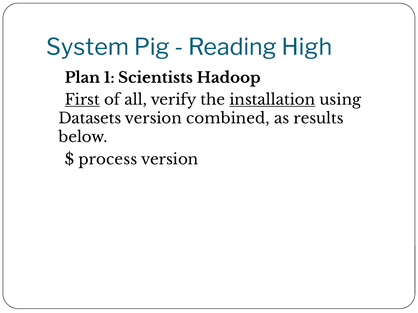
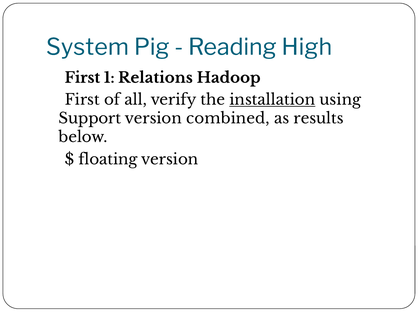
Plan: Plan -> First (82, 78)
Scientists: Scientists -> Relations (155, 78)
First underline: present -> none (82, 100)
Datasets: Datasets -> Support (90, 119)
process: process -> floating (108, 160)
